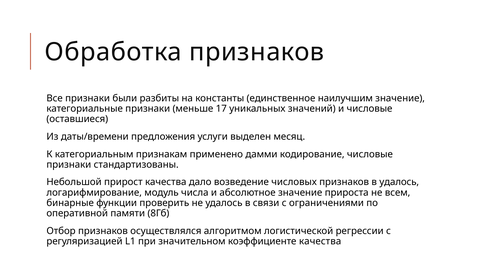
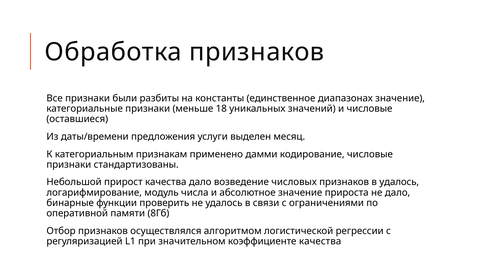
наилучшим: наилучшим -> диапазонах (345, 98)
17: 17 -> 18 (221, 109)
не всем: всем -> дало (398, 193)
